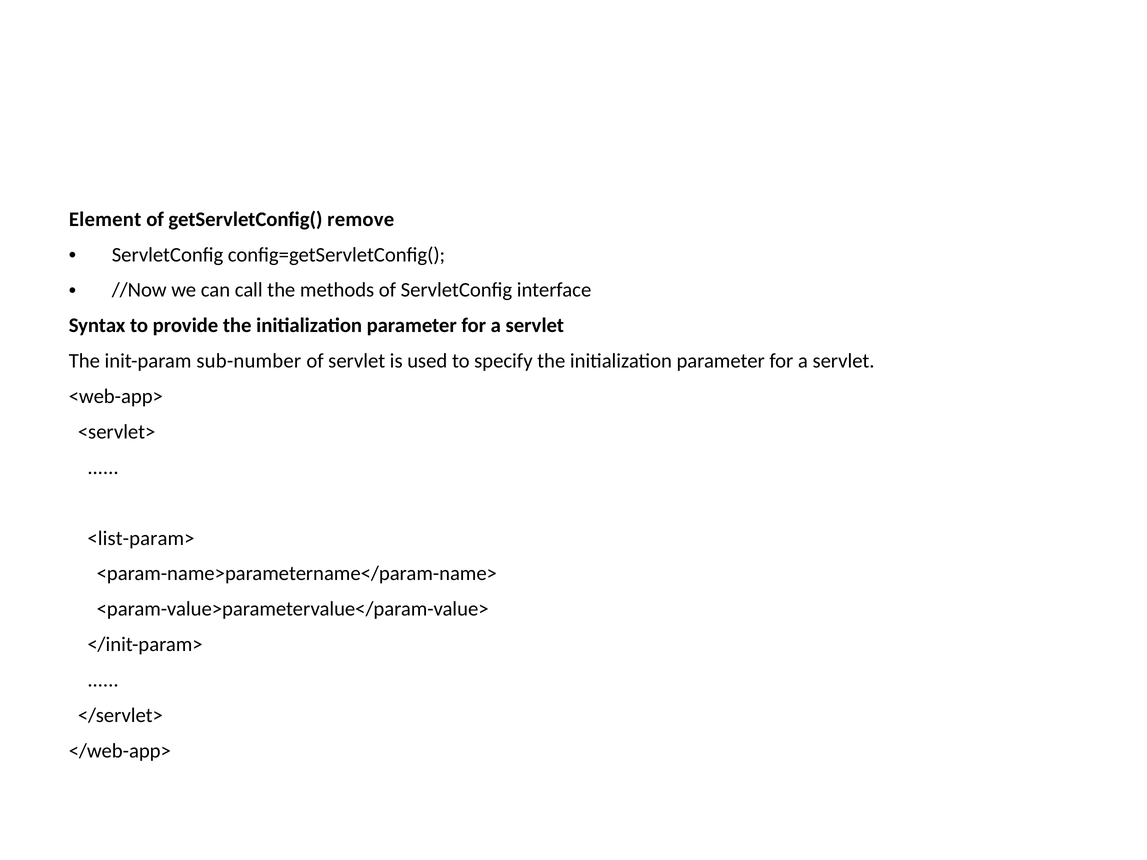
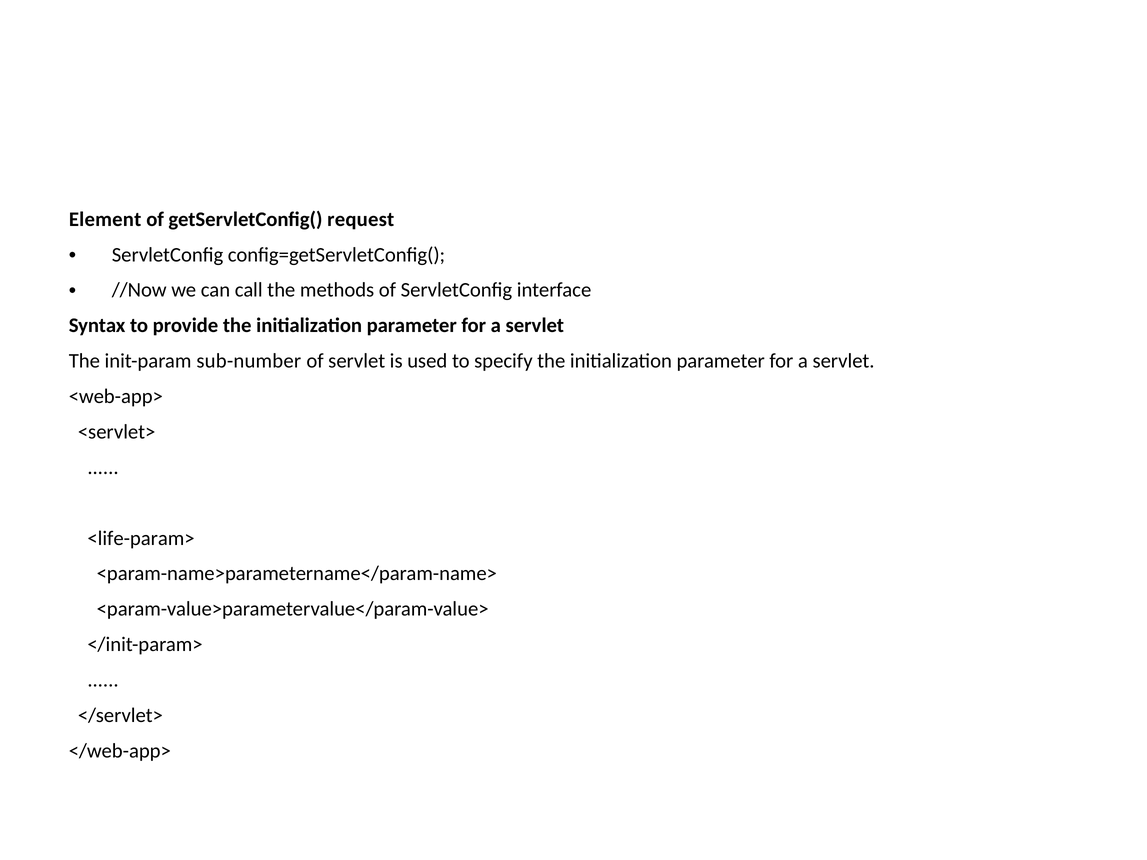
remove: remove -> request (361, 219)
<list-param>: <list-param> -> <life-param> (141, 538)
